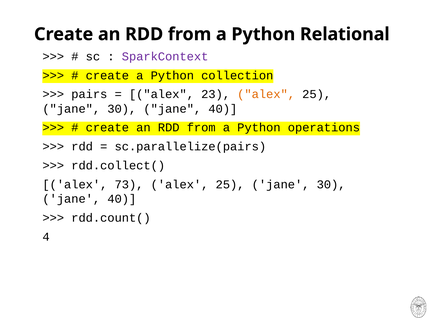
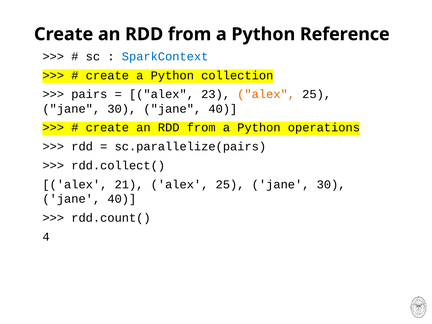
Relational: Relational -> Reference (345, 34)
SparkContext colour: purple -> blue (165, 56)
73: 73 -> 21 (129, 184)
